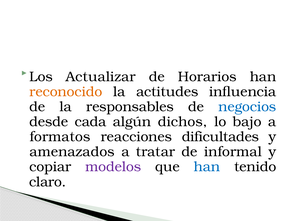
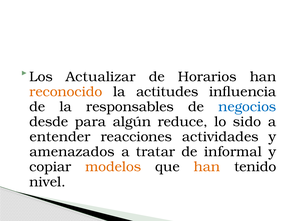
cada: cada -> para (90, 121)
dichos: dichos -> reduce (183, 121)
bajo: bajo -> sido (247, 121)
formatos: formatos -> entender (60, 136)
dificultades: dificultades -> actividades (220, 136)
modelos colour: purple -> orange (113, 166)
han colour: blue -> orange (207, 166)
claro: claro -> nivel (48, 181)
